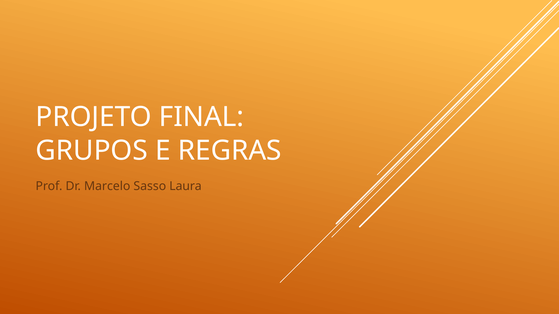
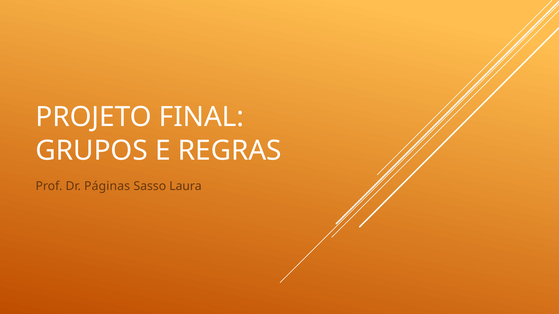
Marcelo: Marcelo -> Páginas (107, 187)
